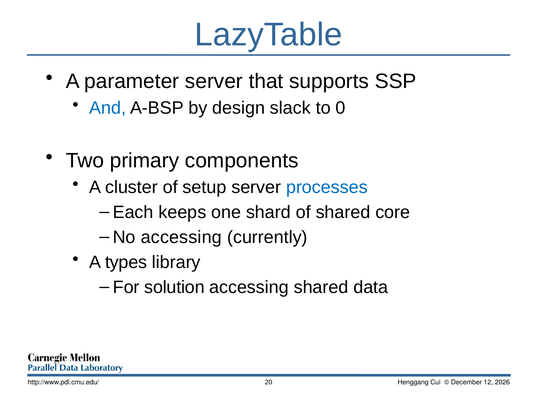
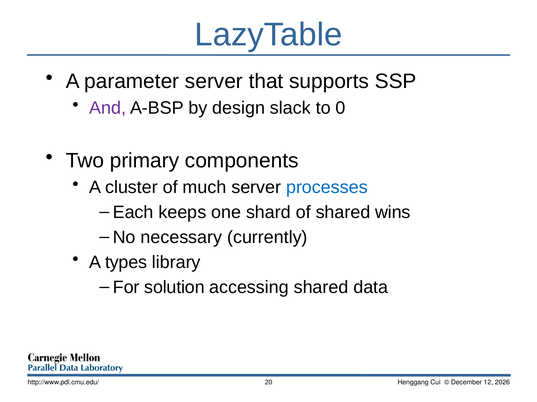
And colour: blue -> purple (108, 108)
setup: setup -> much (205, 188)
core: core -> wins (393, 213)
No accessing: accessing -> necessary (181, 238)
